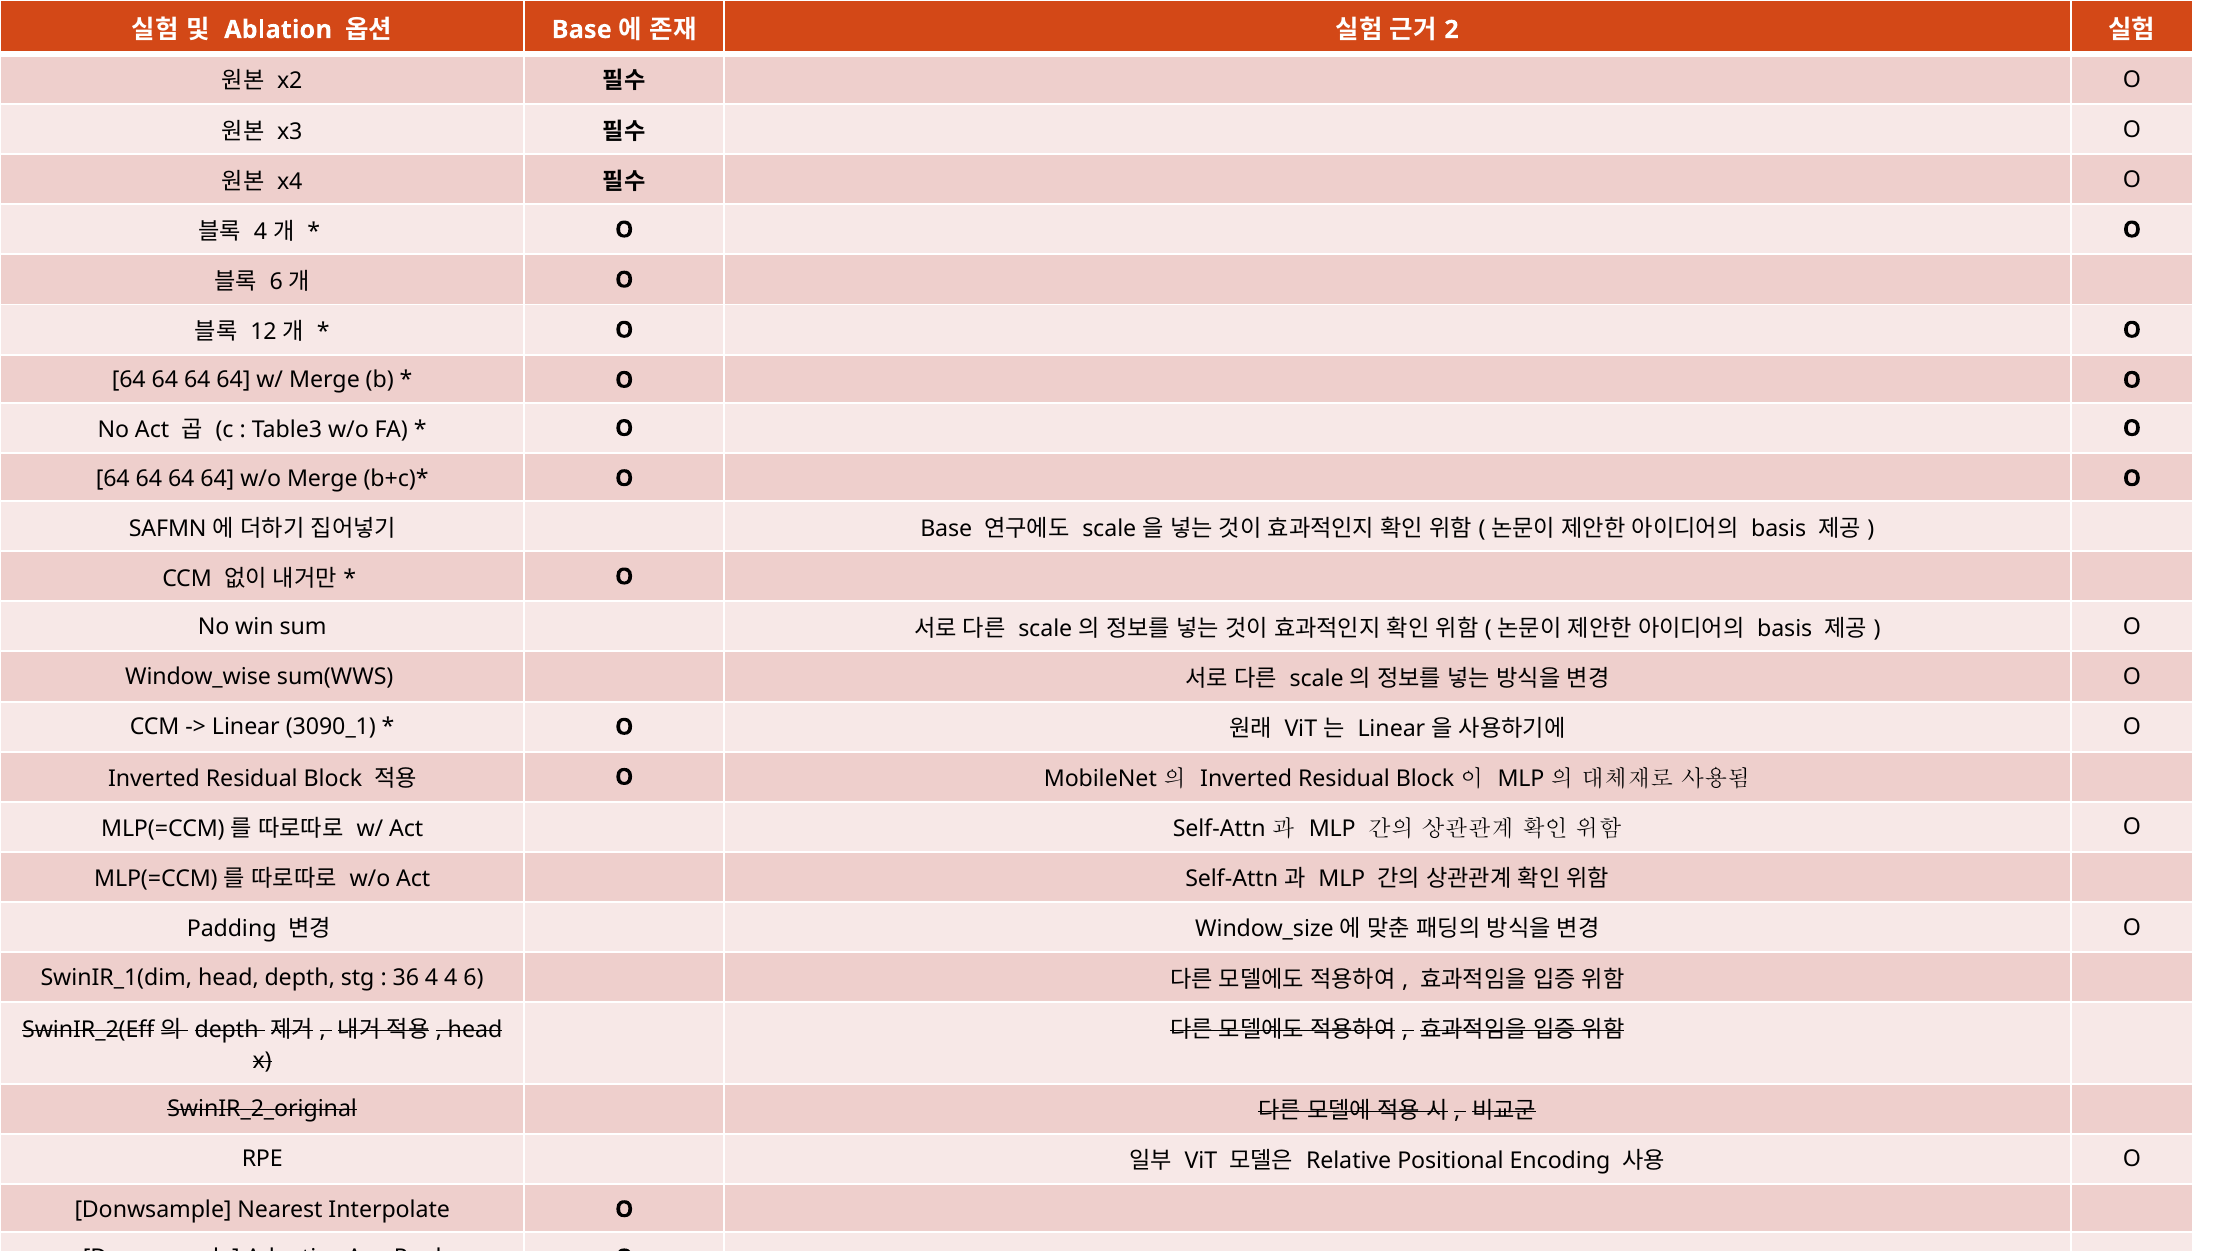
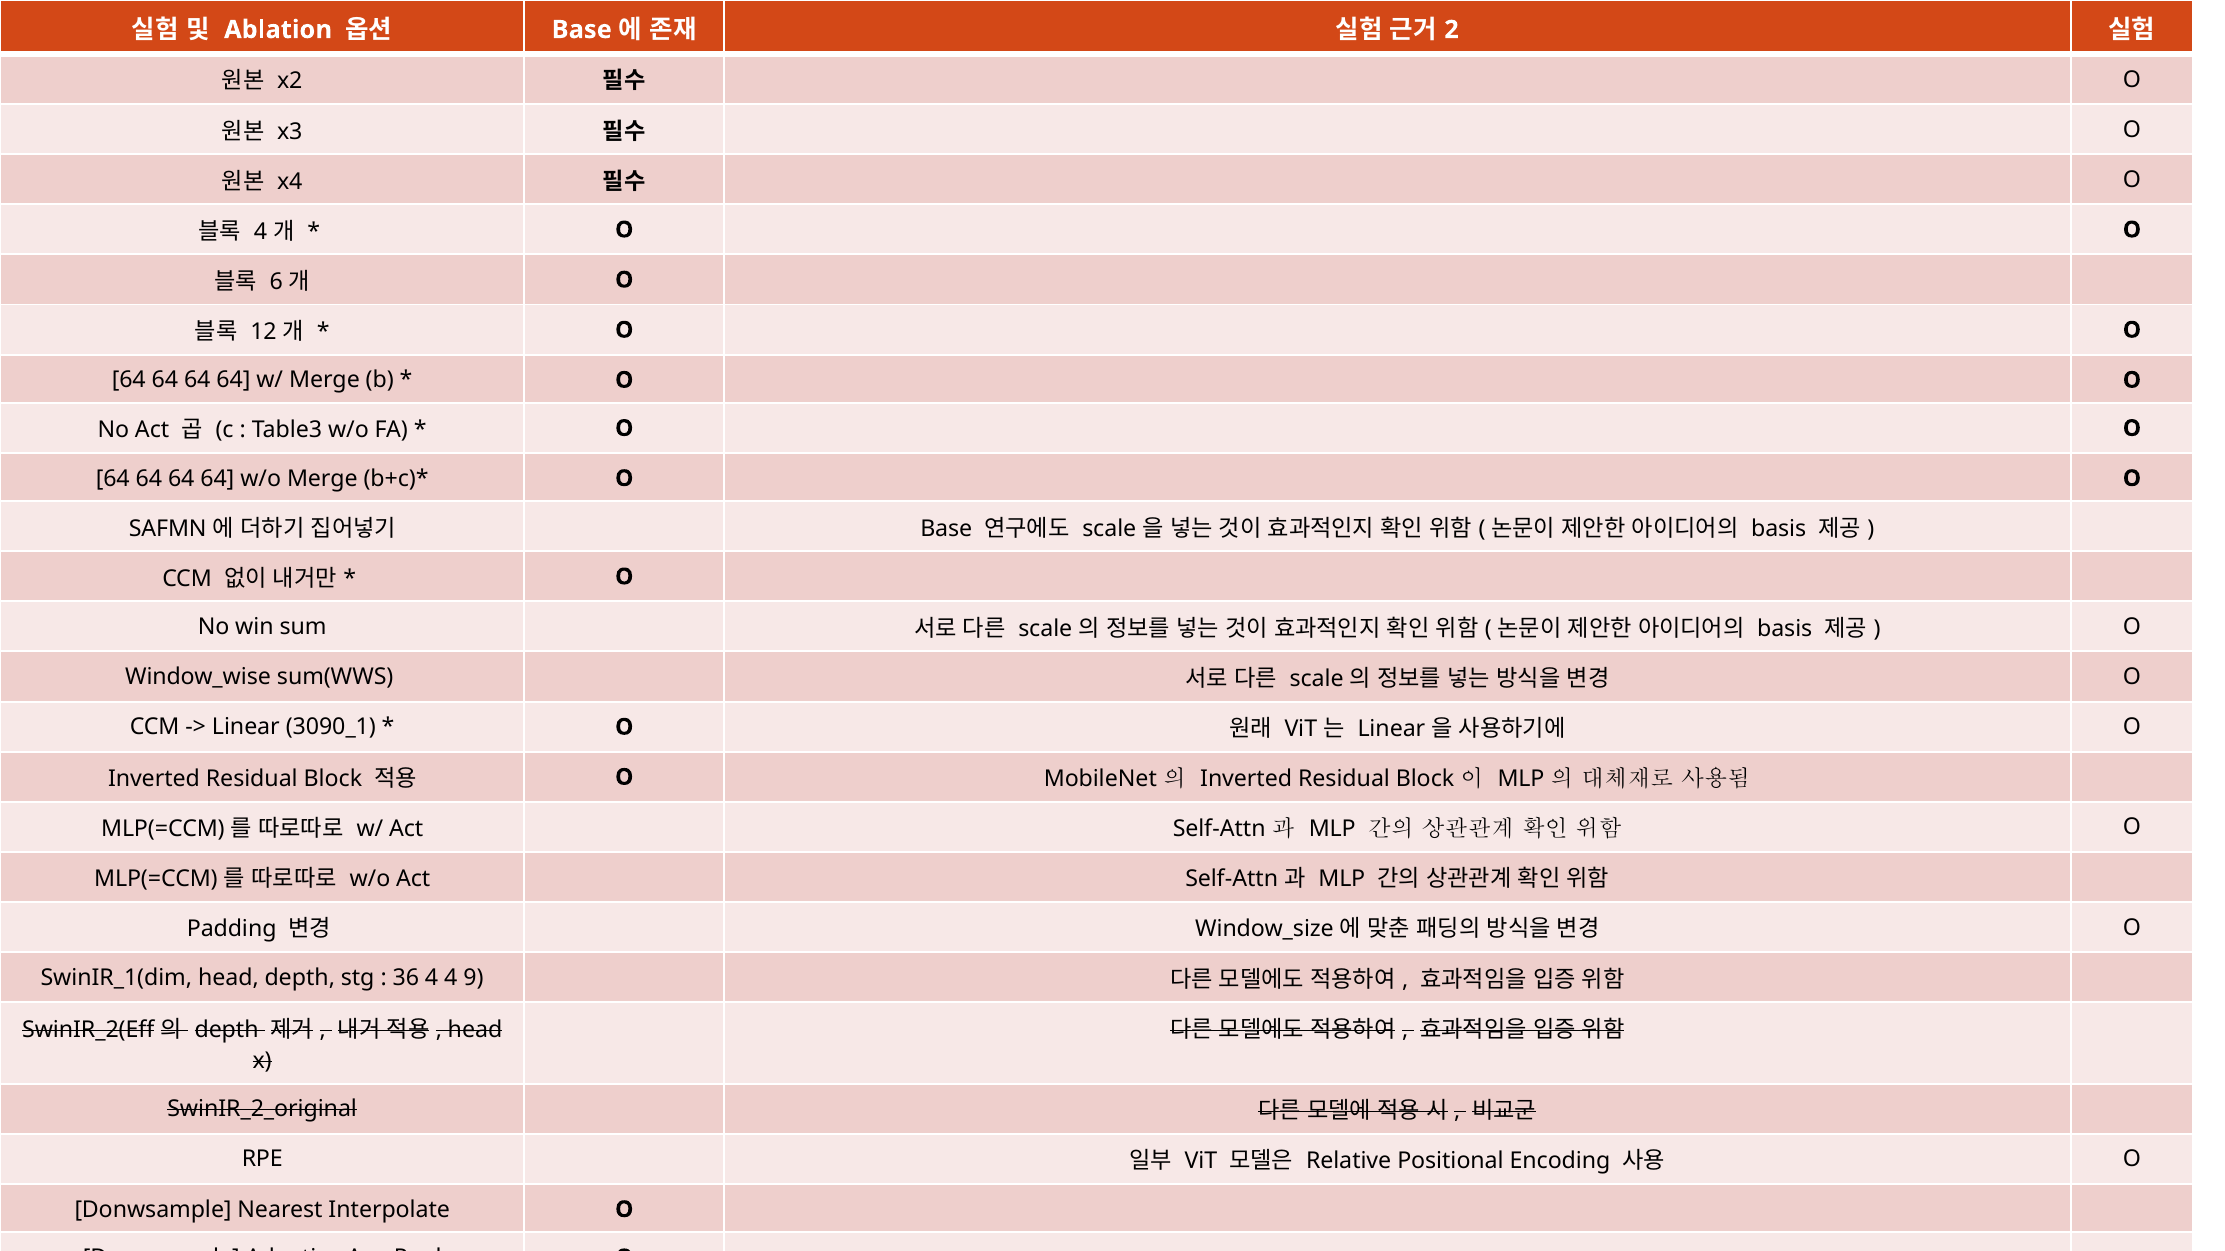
4 6: 6 -> 9 (473, 978)
